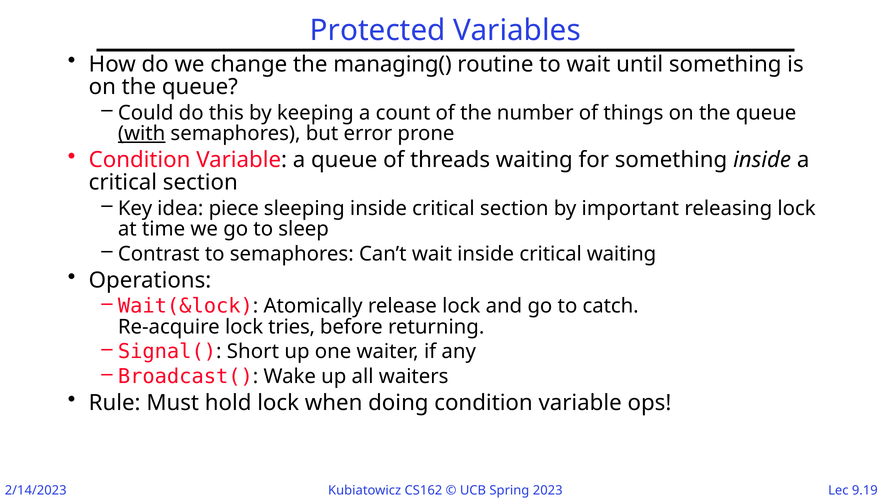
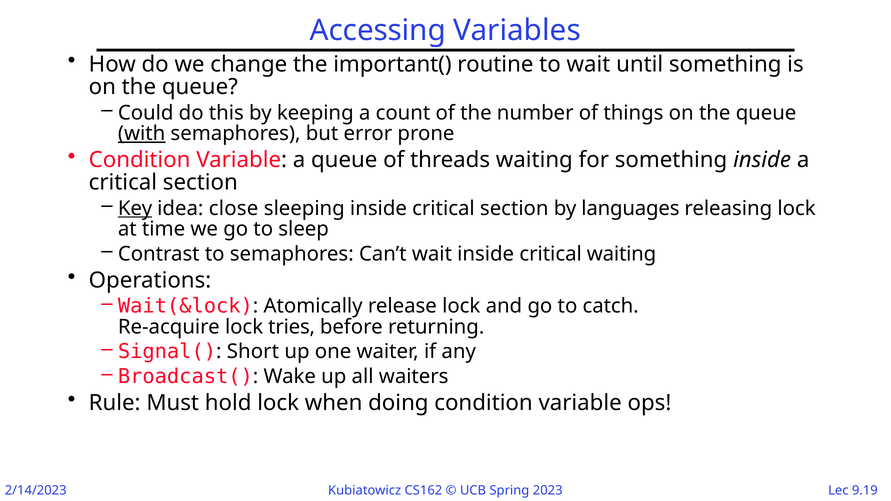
Protected: Protected -> Accessing (378, 30)
managing(: managing( -> important( (392, 64)
Key underline: none -> present (135, 208)
piece: piece -> close (234, 208)
important: important -> languages (630, 208)
